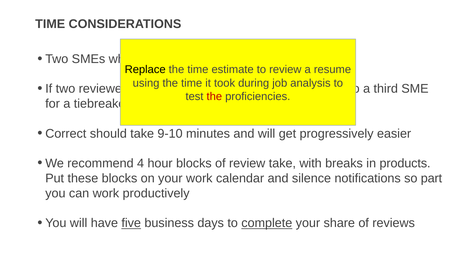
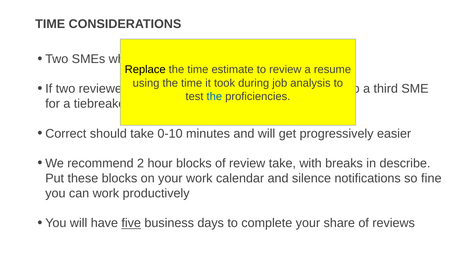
the colour: red -> blue (214, 96)
9-10: 9-10 -> 0-10 (170, 133)
4: 4 -> 2 (141, 163)
products: products -> describe (405, 163)
part: part -> fine (431, 178)
complete underline: present -> none (267, 223)
